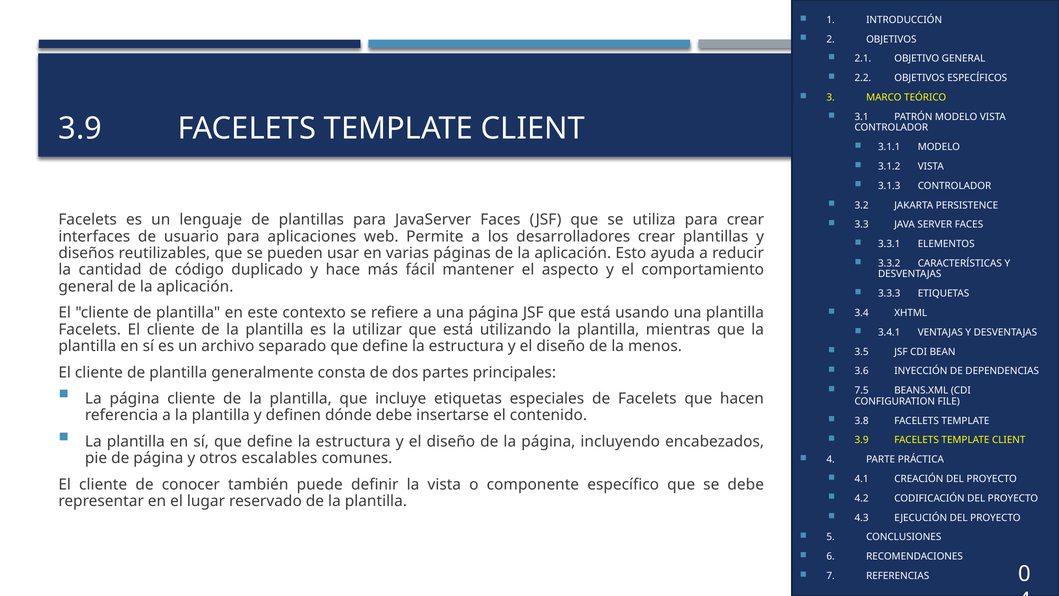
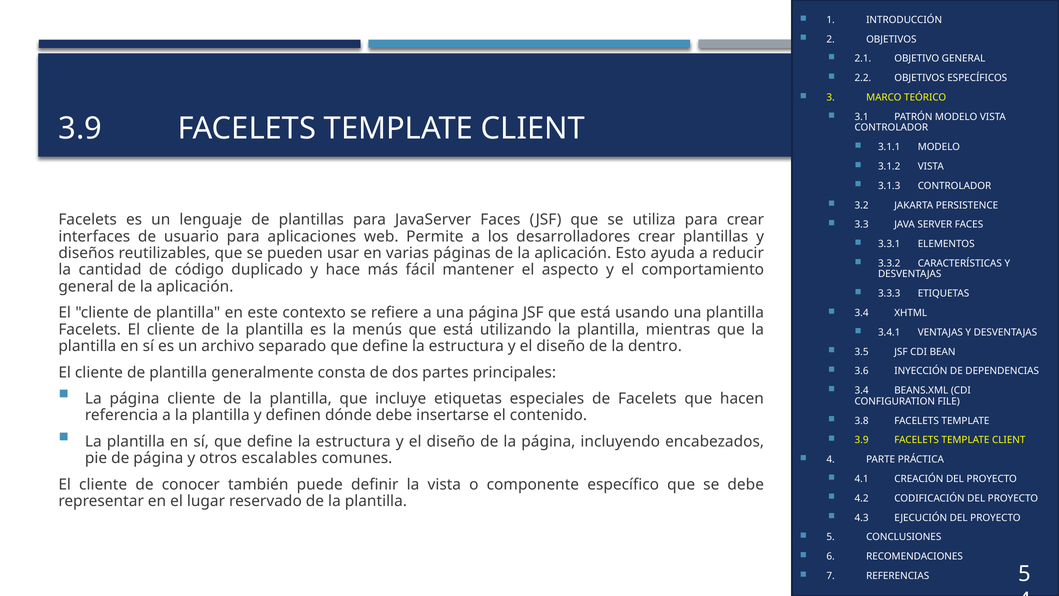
utilizar: utilizar -> menús (377, 329)
menos: menos -> dentro (655, 346)
7.5: 7.5 -> 3.4 (862, 390)
REFERENCIAS 0: 0 -> 5 (1025, 574)
